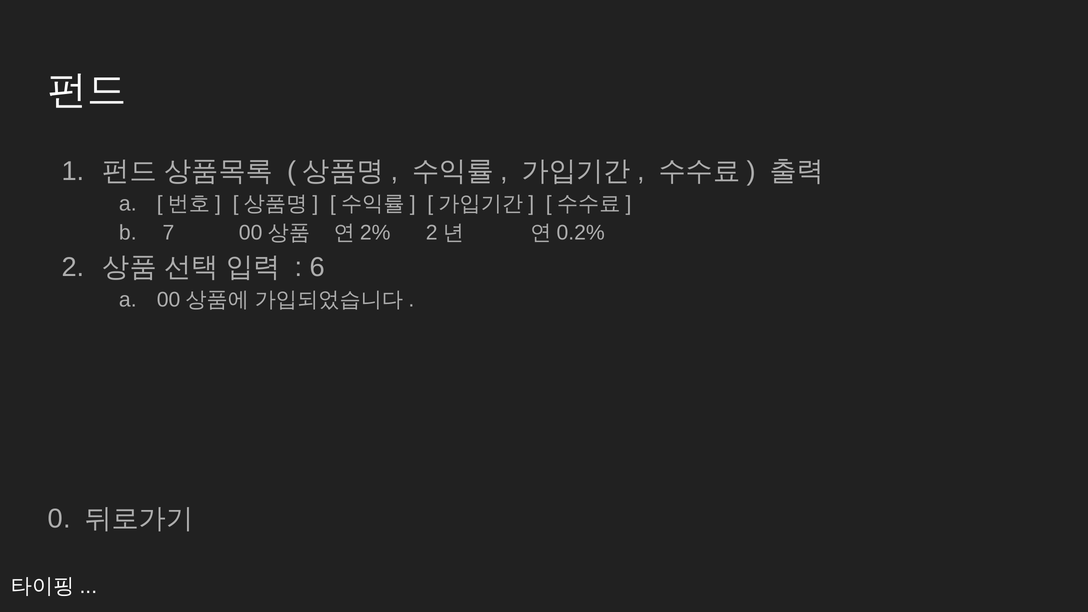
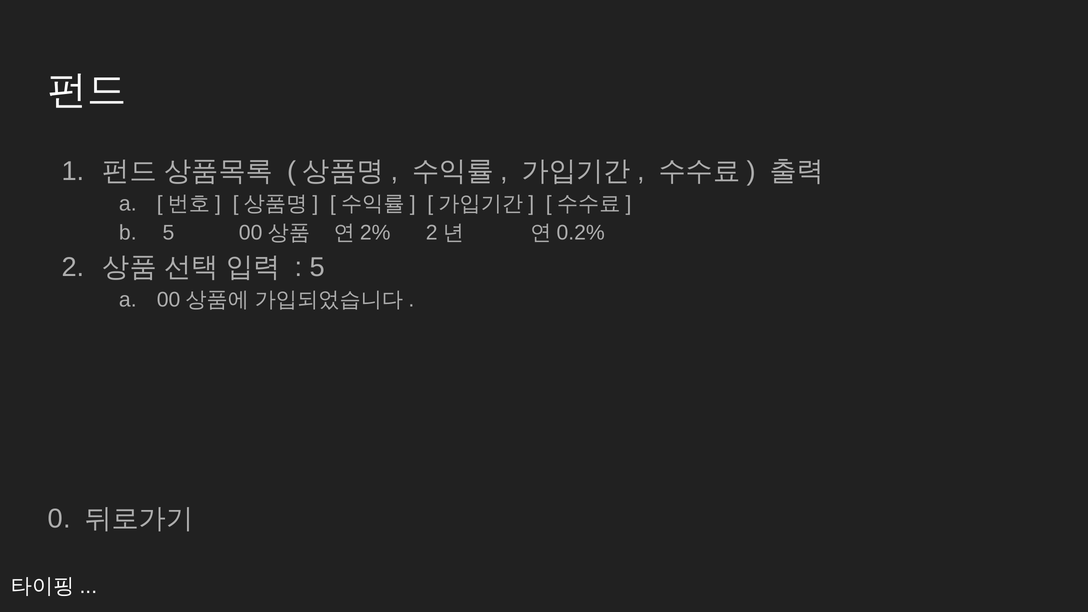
7: 7 -> 5 (168, 233)
6: 6 -> 5 (317, 267)
